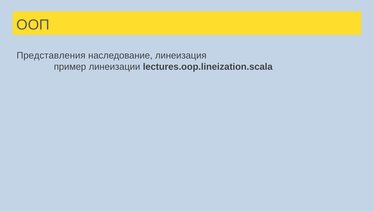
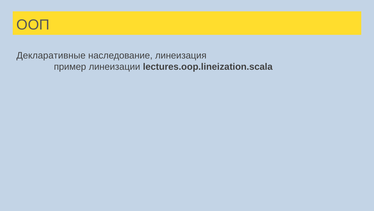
Представления: Представления -> Декларативные (51, 55)
